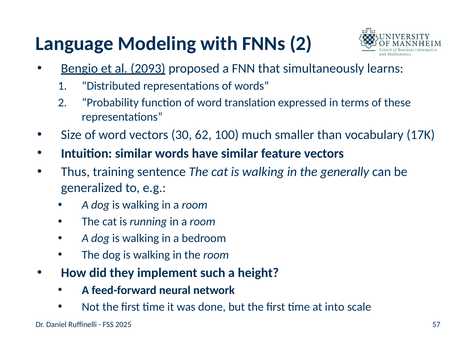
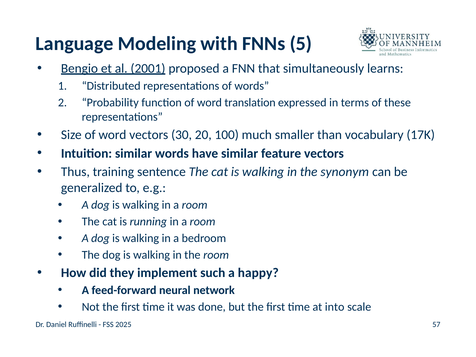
FNNs 2: 2 -> 5 (301, 44)
2093: 2093 -> 2001 (148, 68)
62: 62 -> 20 (203, 135)
generally: generally -> synonym (345, 172)
height: height -> happy (258, 273)
